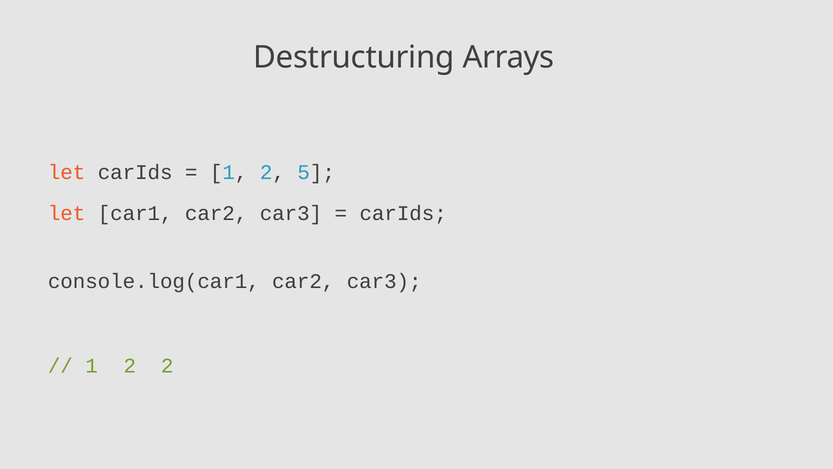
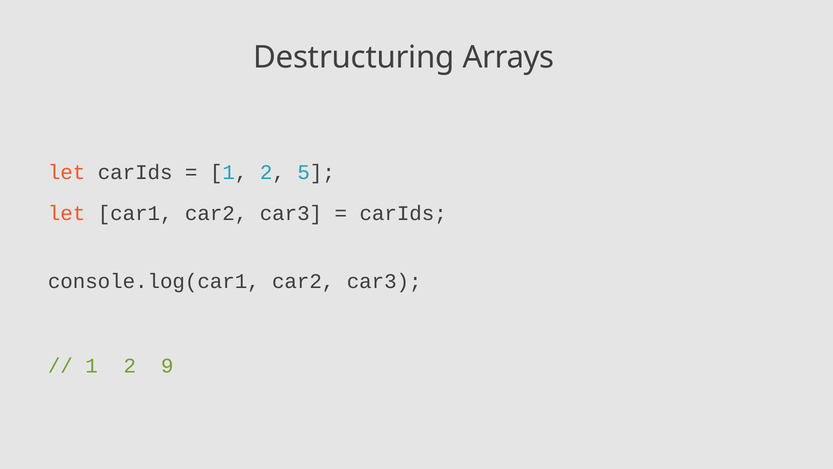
2 2: 2 -> 9 (167, 366)
